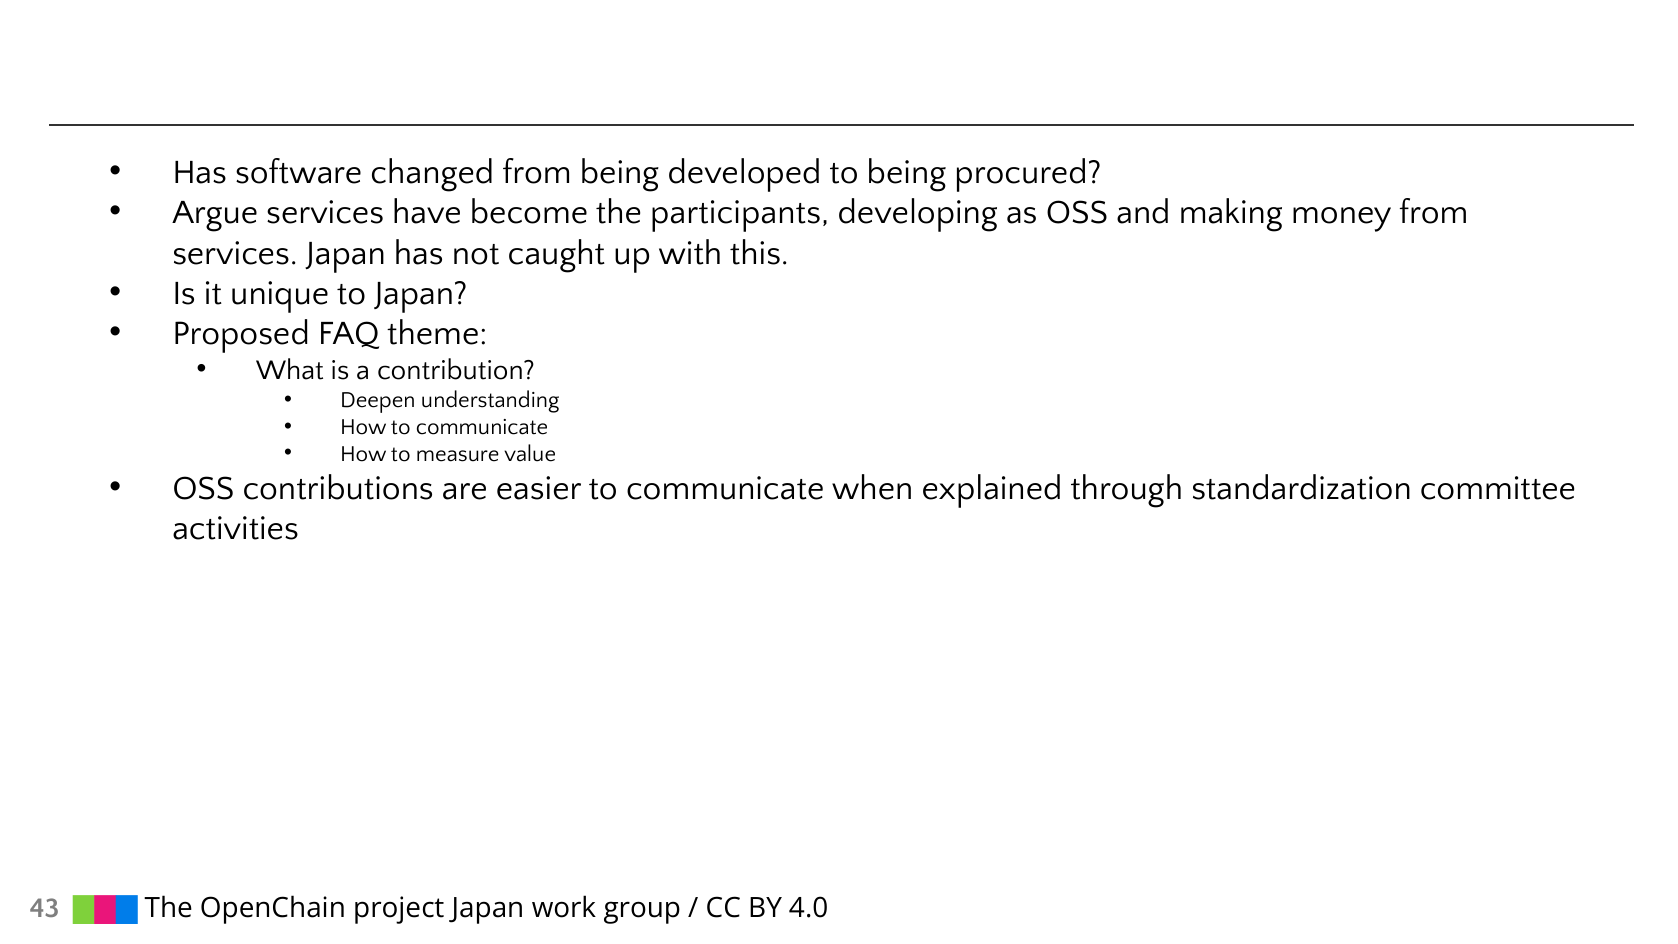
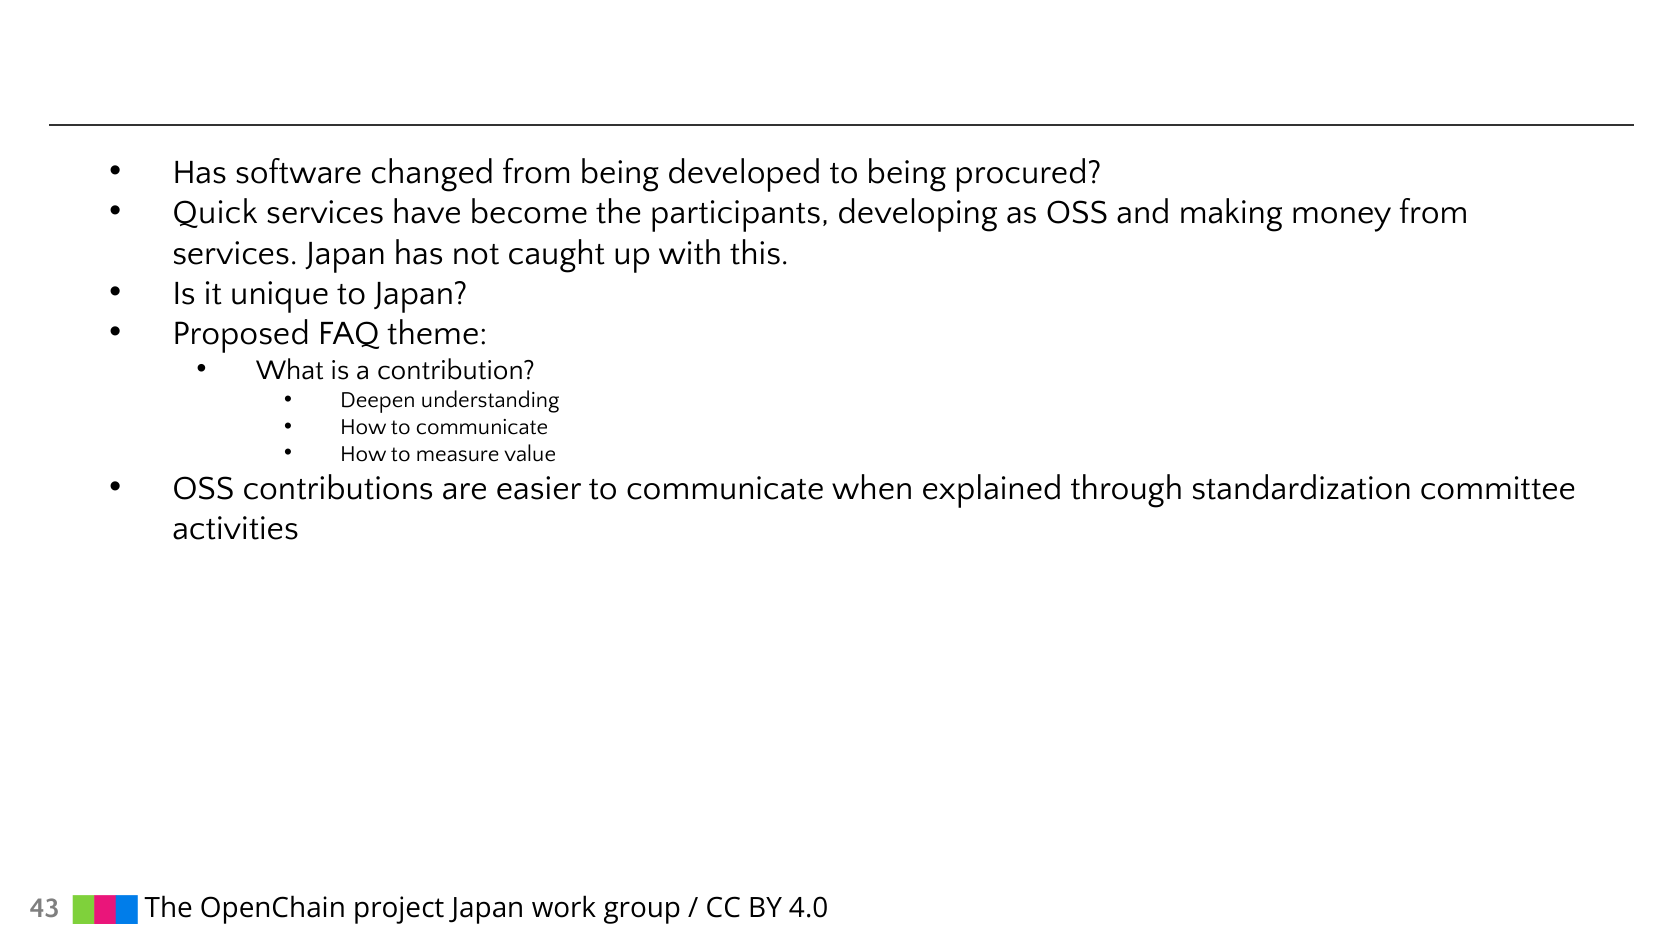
Argue: Argue -> Quick (215, 213)
